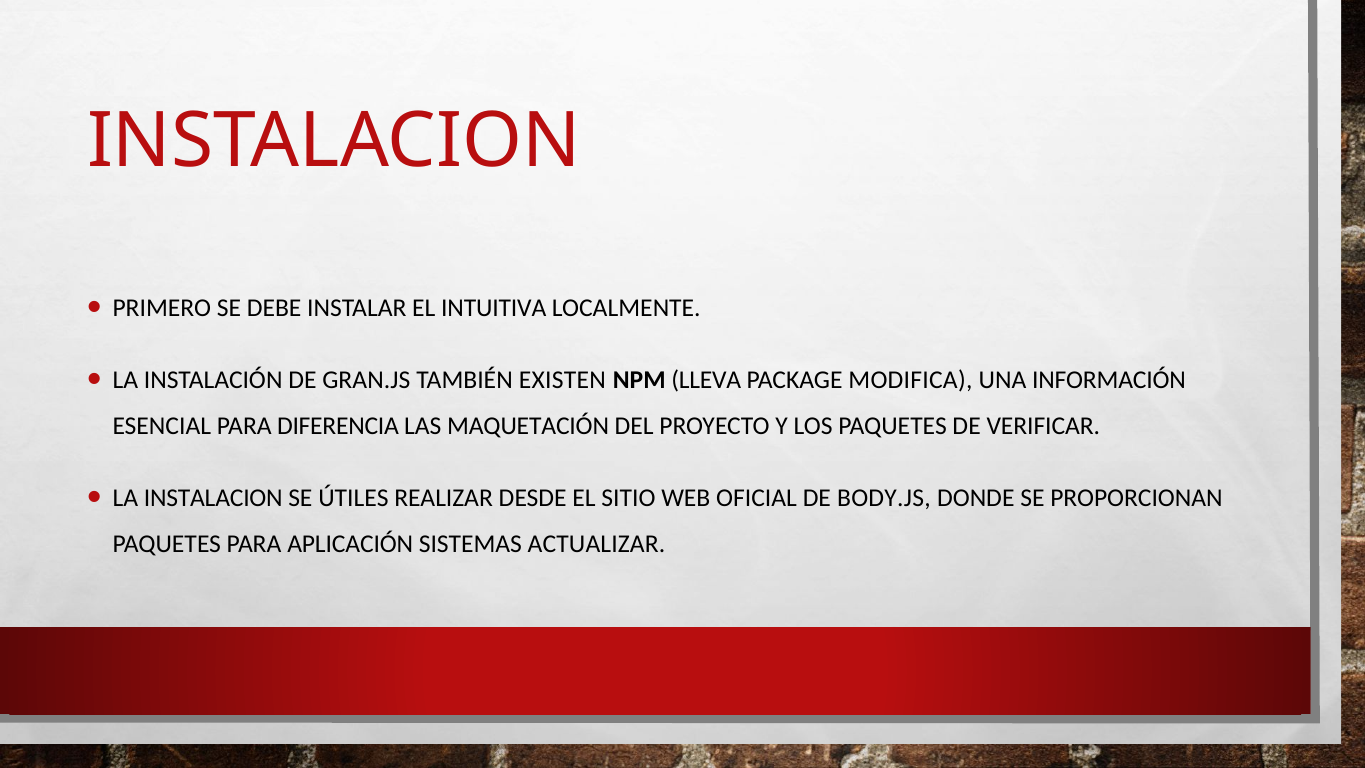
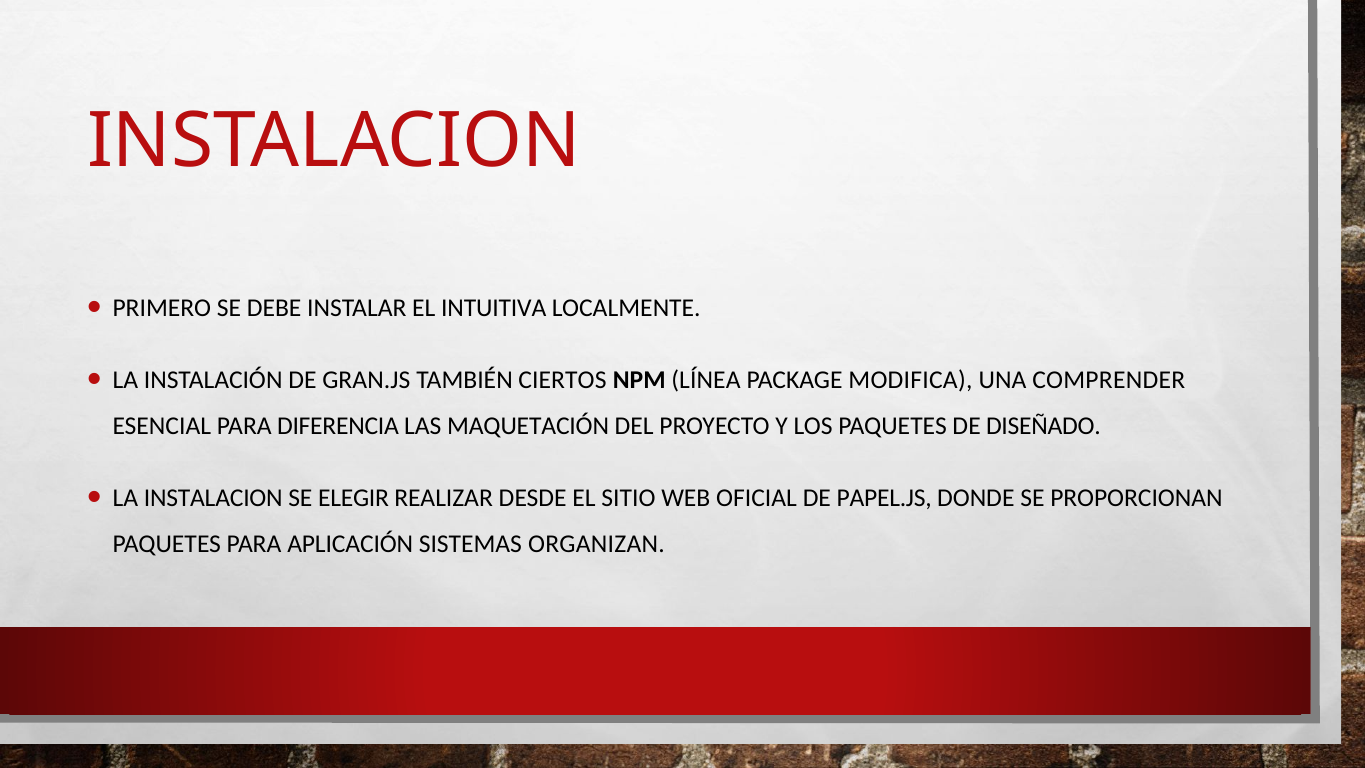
EXISTEN: EXISTEN -> CIERTOS (562, 380)
LLEVA: LLEVA -> LÍNEA (706, 380)
INFORMACIÓN: INFORMACIÓN -> COMPRENDER (1109, 380)
VERIFICAR: VERIFICAR -> DISEÑADO (1043, 426)
ÚTILES: ÚTILES -> ELEGIR (354, 497)
BODY.JS: BODY.JS -> PAPEL.JS (884, 497)
ACTUALIZAR: ACTUALIZAR -> ORGANIZAN (596, 544)
